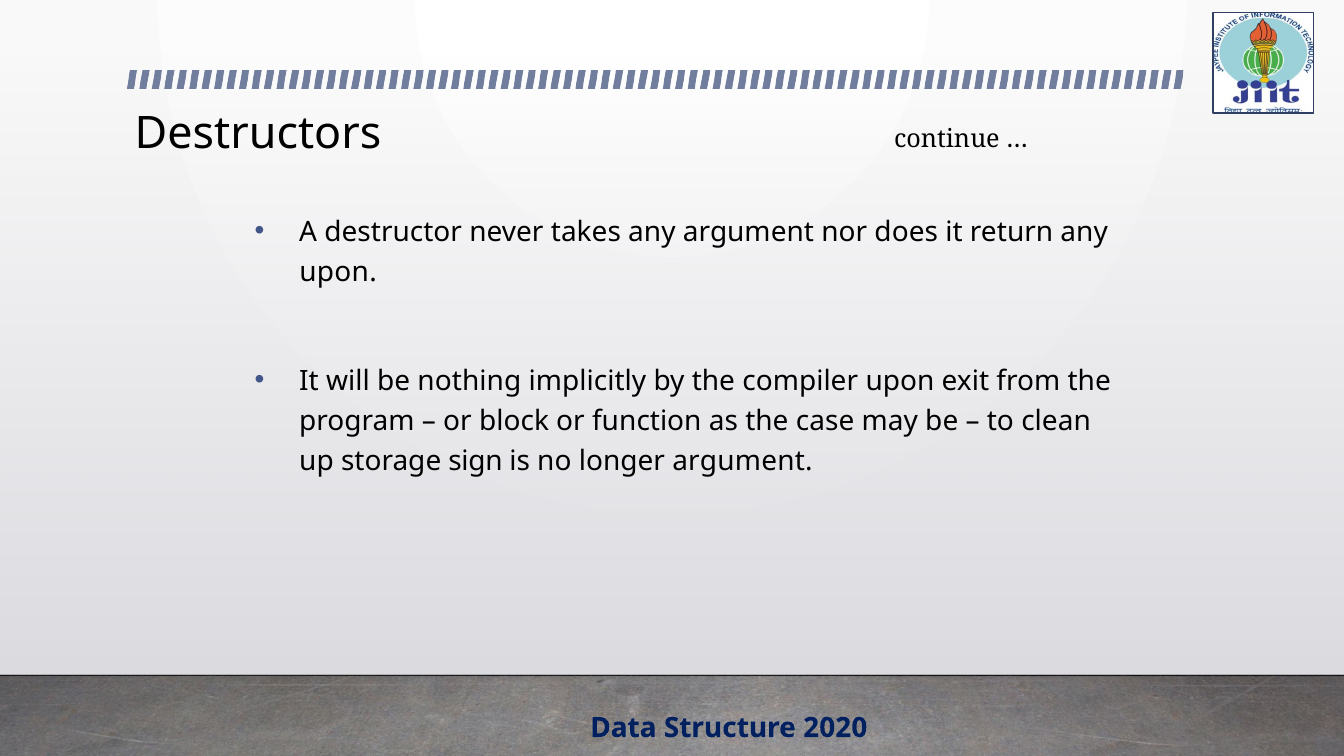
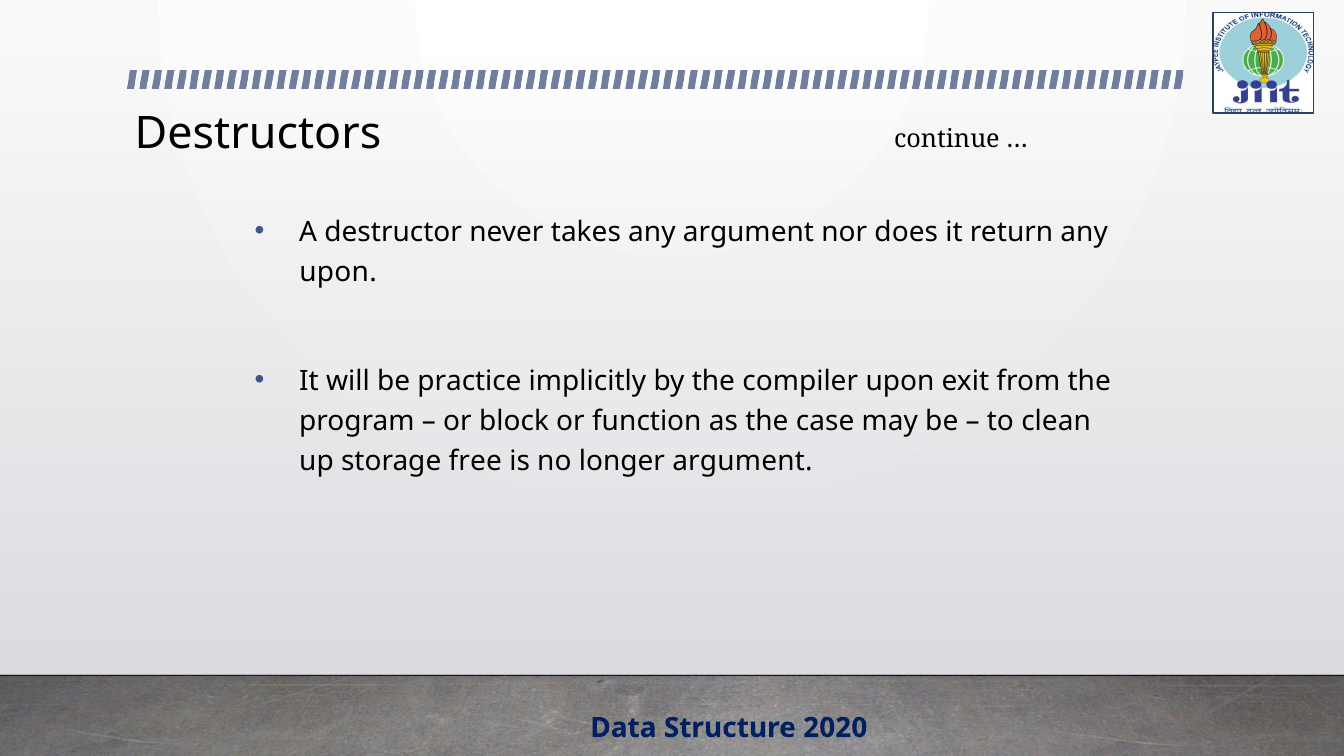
nothing: nothing -> practice (469, 381)
sign: sign -> free (475, 462)
